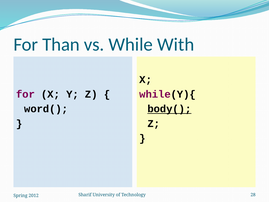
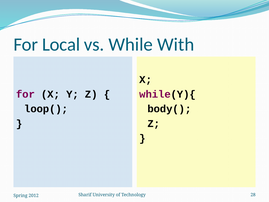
Than: Than -> Local (61, 44)
word(: word( -> loop( (46, 109)
body( underline: present -> none (169, 109)
